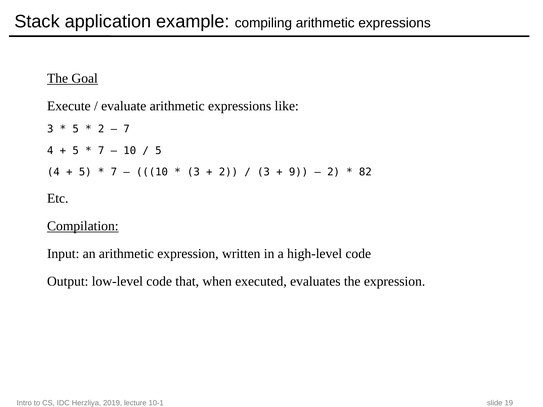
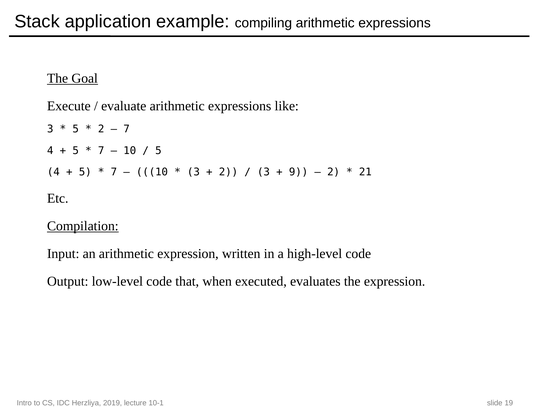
82: 82 -> 21 (365, 172)
